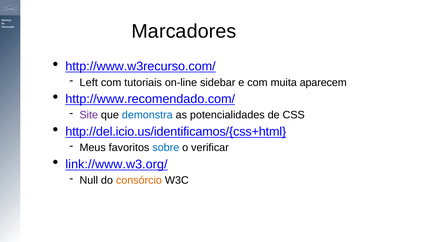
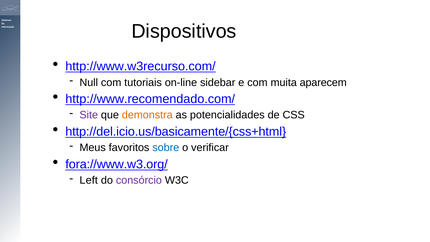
Marcadores: Marcadores -> Dispositivos (184, 31)
Left: Left -> Null (89, 82)
demonstra colour: blue -> orange (147, 115)
http://del.icio.us/identificamos/{css+html: http://del.icio.us/identificamos/{css+html -> http://del.icio.us/basicamente/{css+html (176, 132)
link://www.w3.org/: link://www.w3.org/ -> fora://www.w3.org/ (117, 164)
Null: Null -> Left (89, 180)
consórcio colour: orange -> purple (139, 180)
